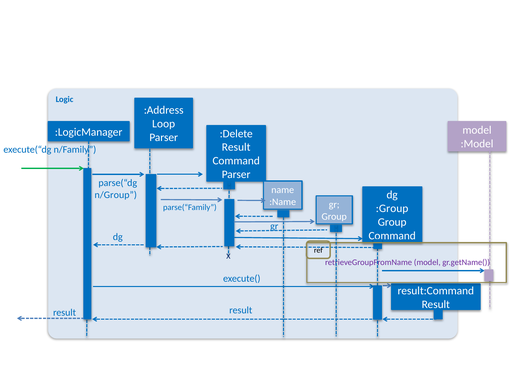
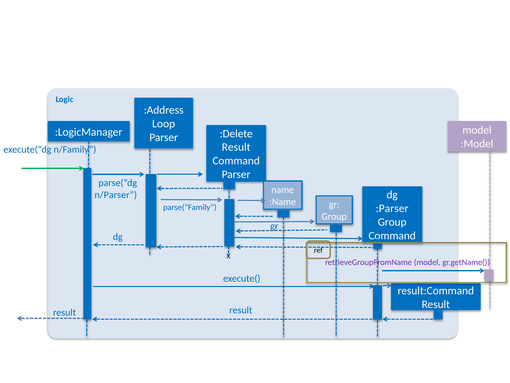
n/Group: n/Group -> n/Parser (116, 195)
:Group: :Group -> :Parser (392, 208)
